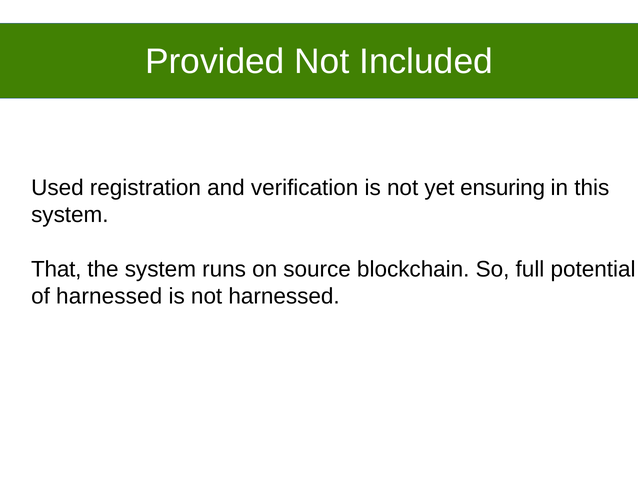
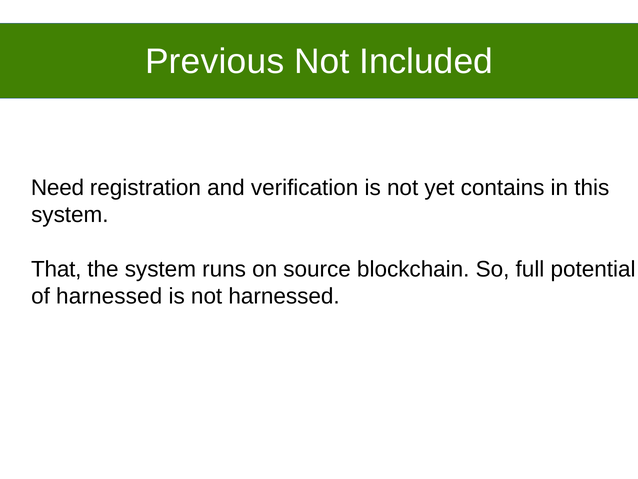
Provided: Provided -> Previous (215, 62)
Used: Used -> Need (58, 188)
ensuring: ensuring -> contains (503, 188)
